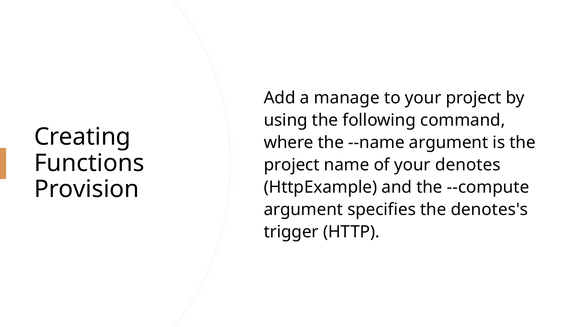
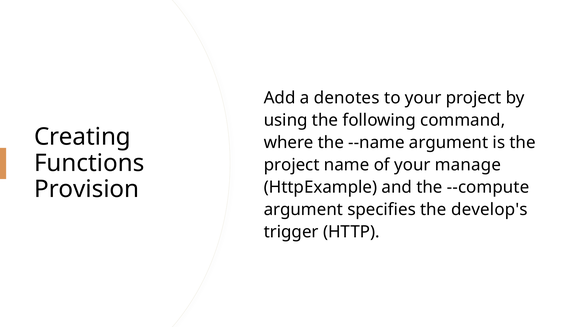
manage: manage -> denotes (347, 98)
denotes: denotes -> manage (468, 165)
denotes's: denotes's -> develop's (489, 210)
